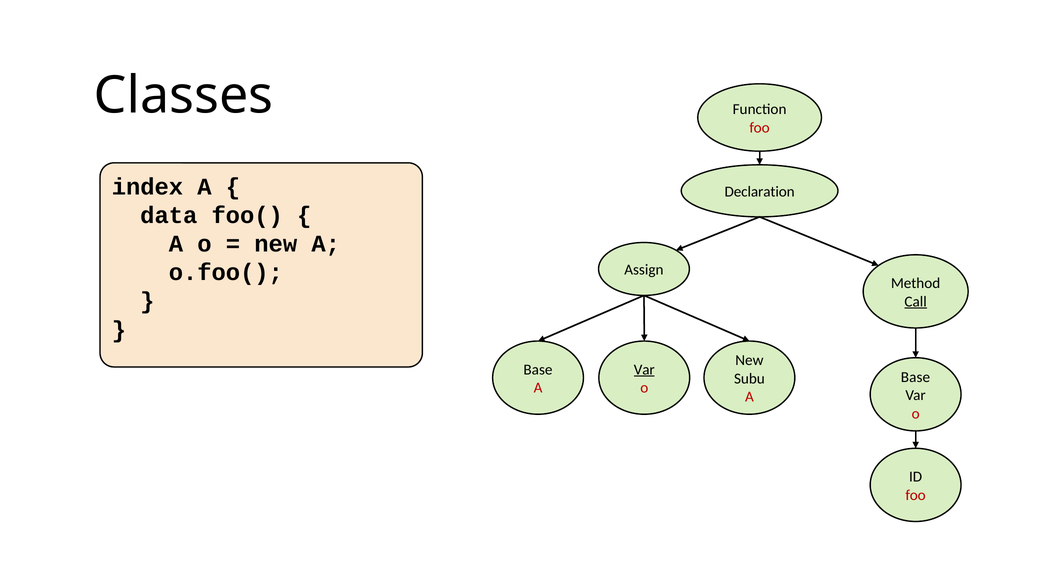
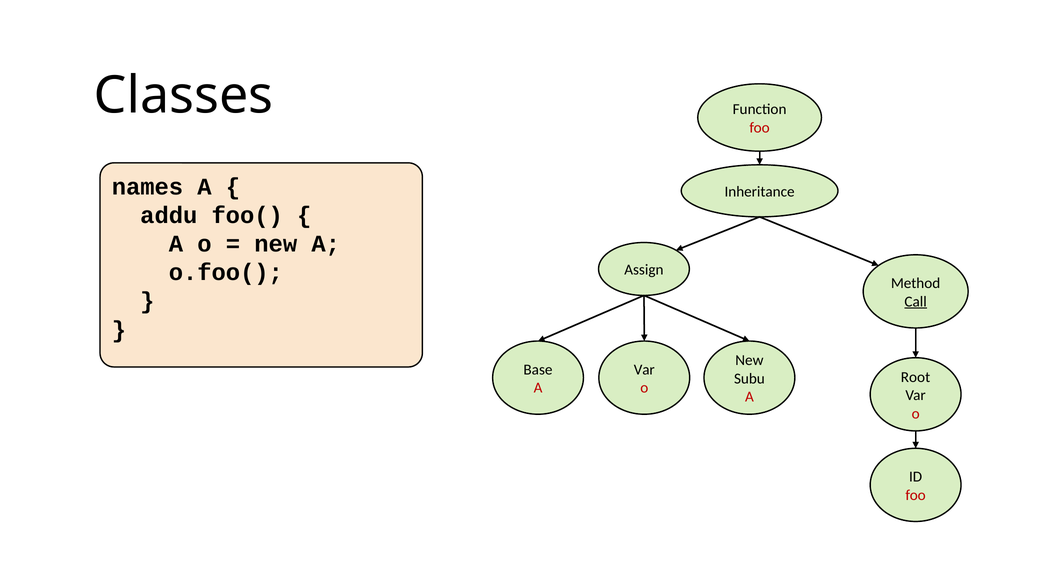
index: index -> names (147, 187)
Declaration: Declaration -> Inheritance (760, 192)
data: data -> addu (169, 215)
Var underline: present -> none (644, 370)
Base: Base -> Root (916, 377)
